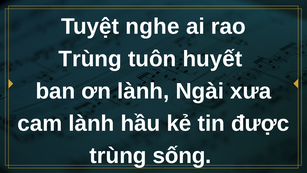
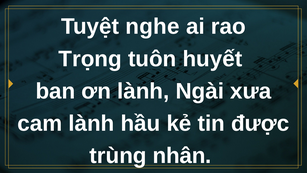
Trùng: Trùng -> Trọng (90, 59)
sống: sống -> nhân (182, 155)
